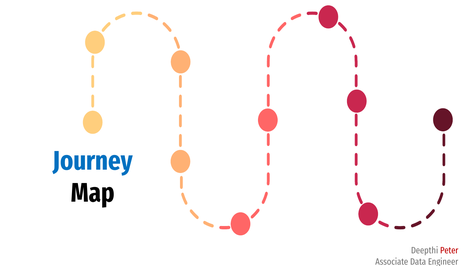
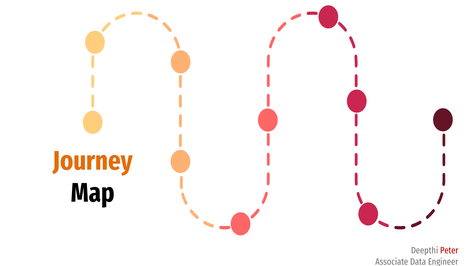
Journey colour: blue -> orange (93, 161)
